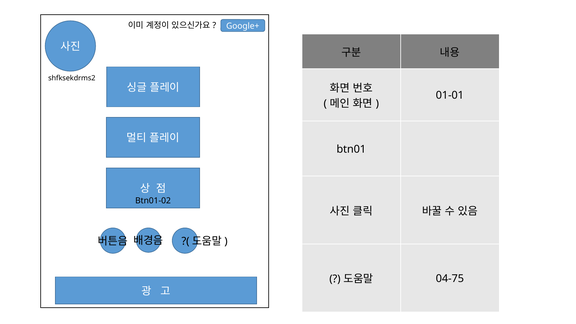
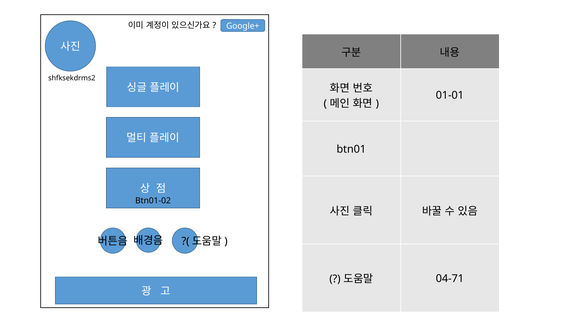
04-75: 04-75 -> 04-71 (450, 279)
